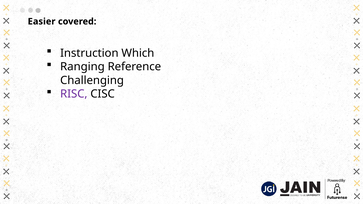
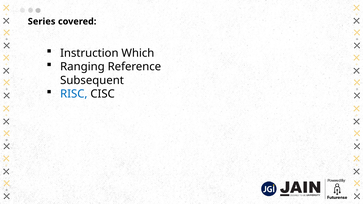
Easier: Easier -> Series (42, 21)
Challenging: Challenging -> Subsequent (92, 80)
RISC colour: purple -> blue (74, 94)
